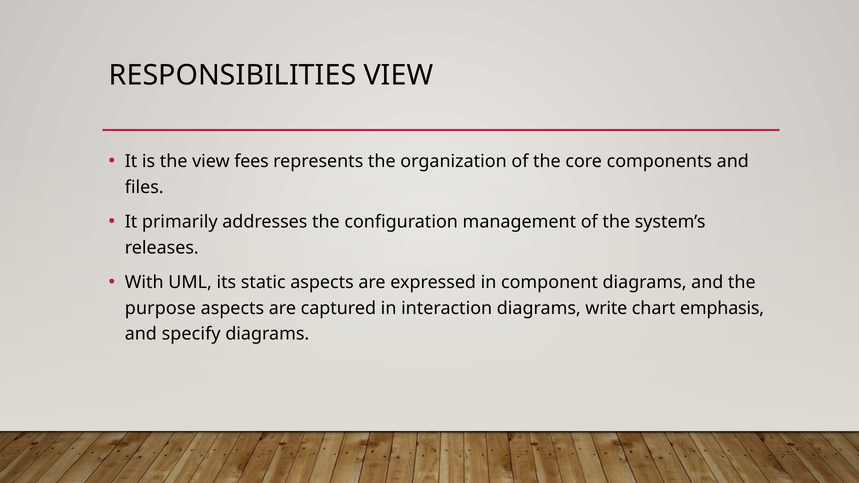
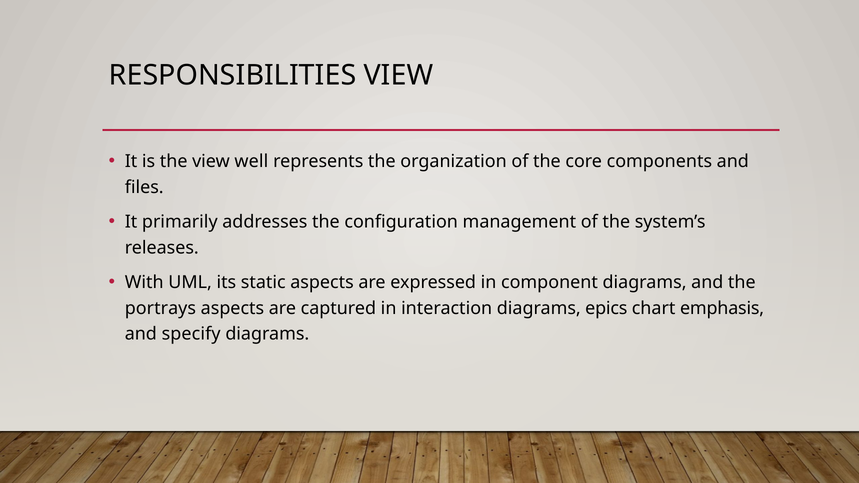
fees: fees -> well (251, 162)
purpose: purpose -> portrays (160, 308)
write: write -> epics (606, 308)
